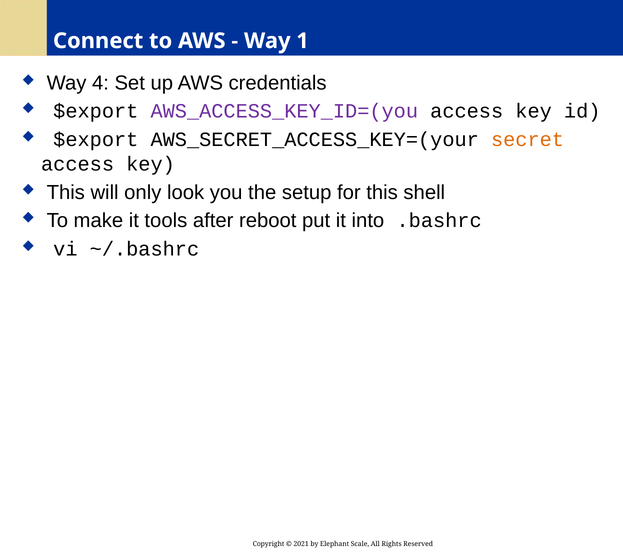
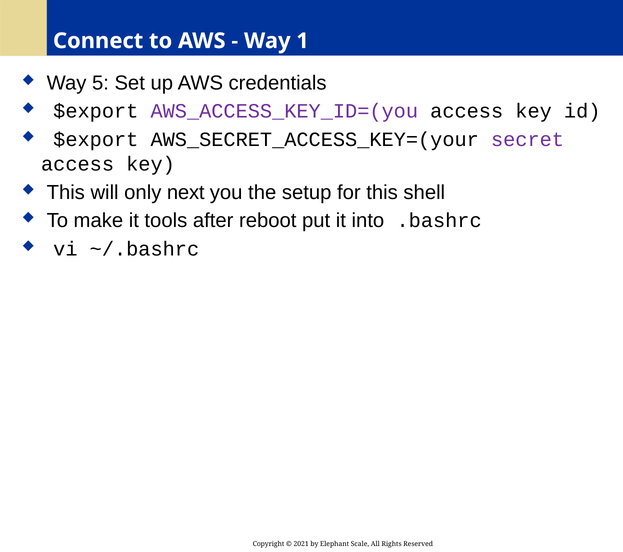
4: 4 -> 5 (100, 83)
secret colour: orange -> purple (528, 139)
look: look -> next (186, 192)
